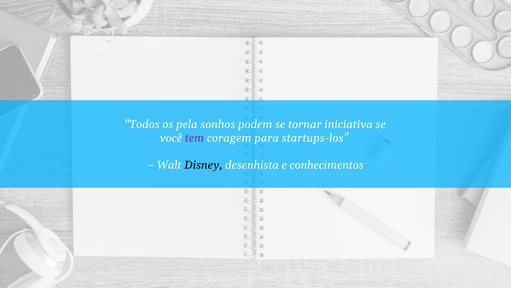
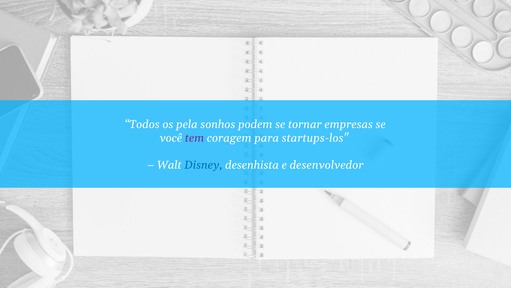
iniciativa: iniciativa -> empresas (349, 124)
Disney colour: black -> blue (203, 165)
conhecimentos: conhecimentos -> desenvolvedor (327, 165)
